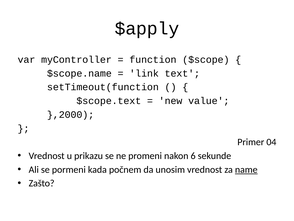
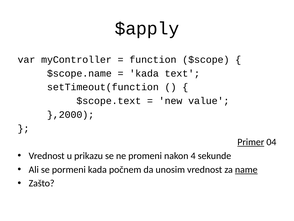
link: link -> kada (144, 73)
Primer underline: none -> present (251, 142)
6: 6 -> 4 (193, 156)
